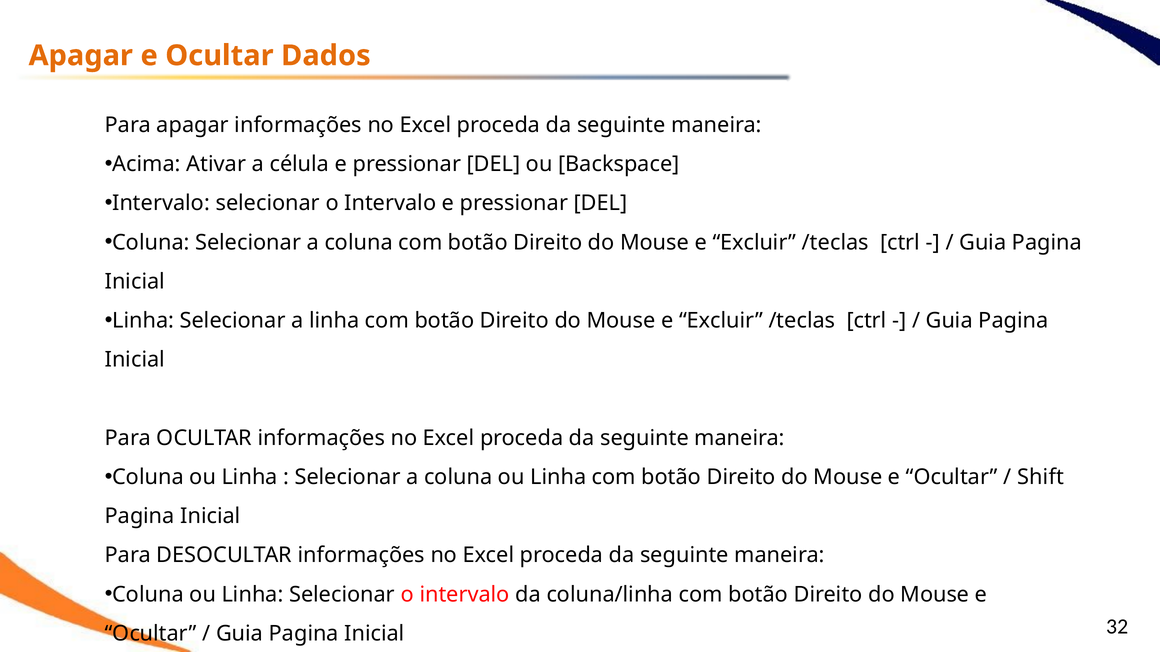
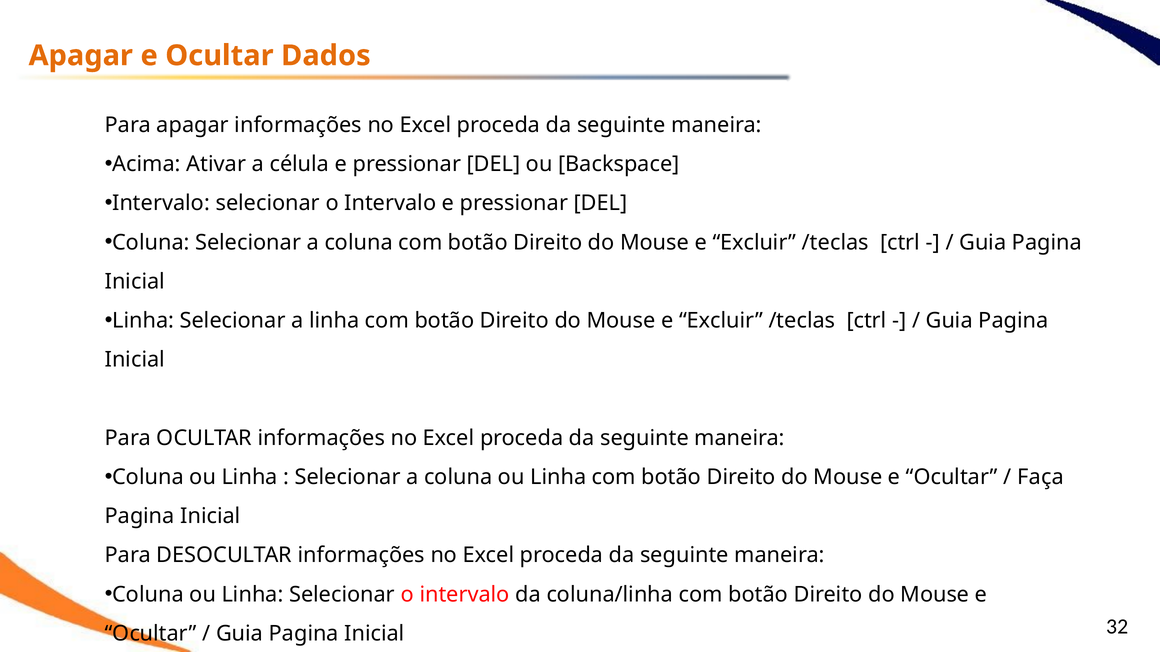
Shift: Shift -> Faça (1041, 477)
